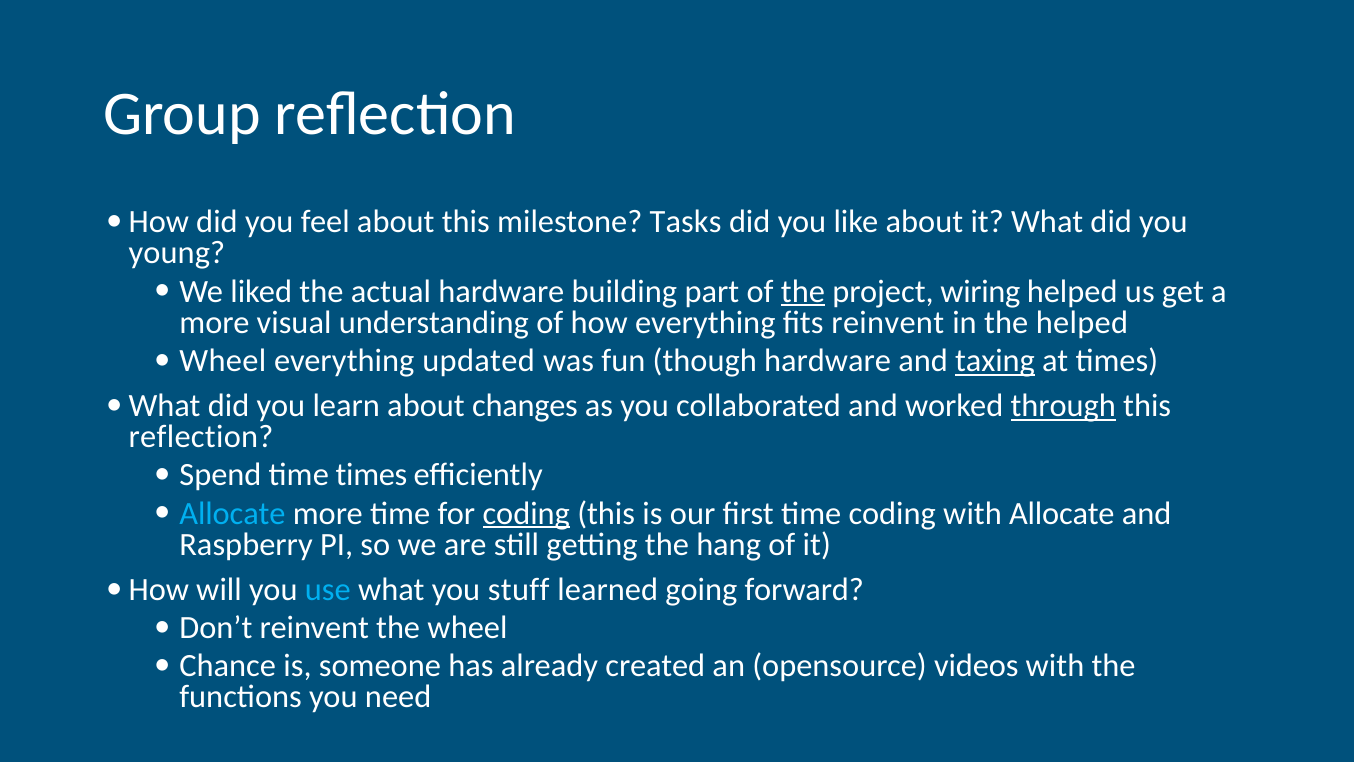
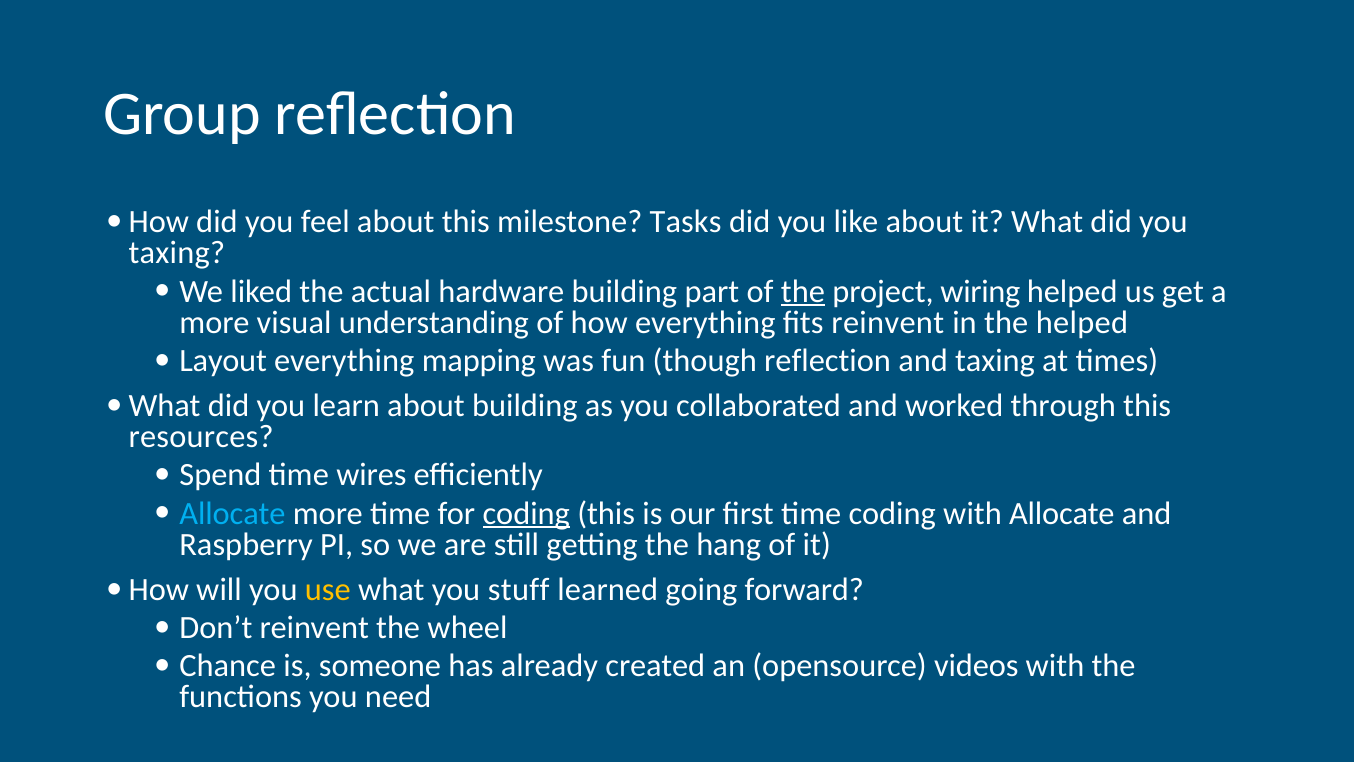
young: young -> taxing (177, 253)
Wheel: Wheel -> Layout (223, 361)
updated: updated -> mapping (479, 361)
though hardware: hardware -> reflection (828, 361)
taxing underline: present -> none (995, 361)
about changes: changes -> building (525, 406)
through underline: present -> none (1063, 406)
reflection: reflection -> resources (201, 437)
time times: times -> wires (371, 475)
use colour: light blue -> yellow (328, 589)
